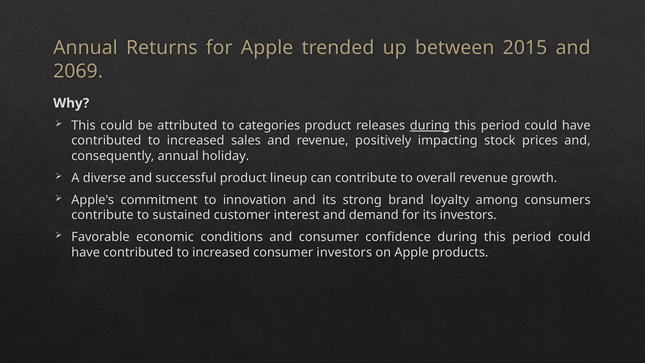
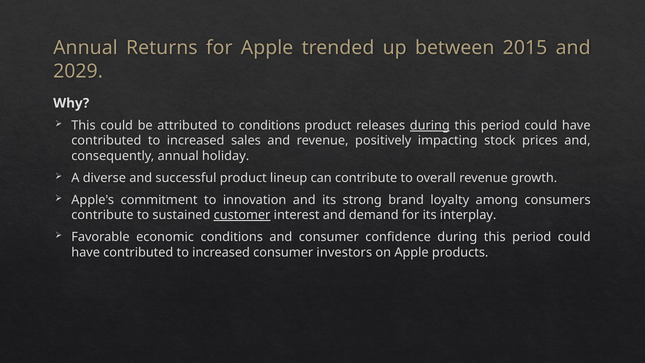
2069: 2069 -> 2029 (78, 71)
to categories: categories -> conditions (270, 125)
customer underline: none -> present (242, 215)
its investors: investors -> interplay (468, 215)
